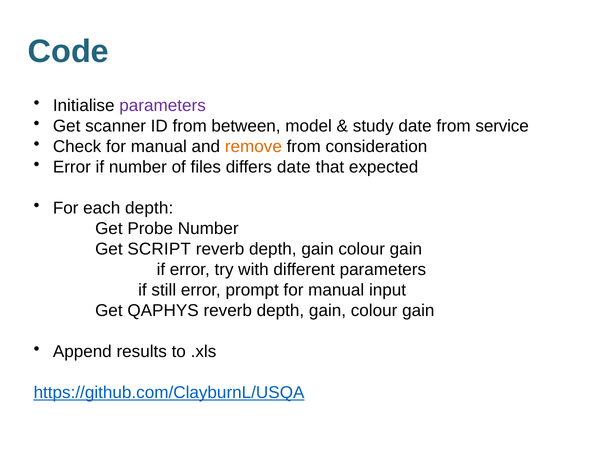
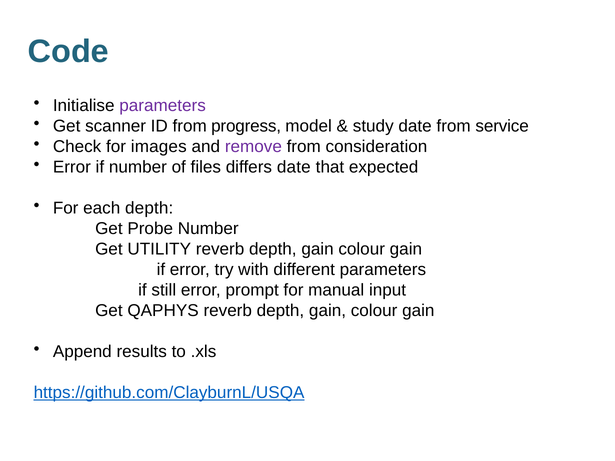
between: between -> progress (246, 126)
Check for manual: manual -> images (159, 147)
remove colour: orange -> purple (253, 147)
SCRIPT: SCRIPT -> UTILITY (159, 249)
